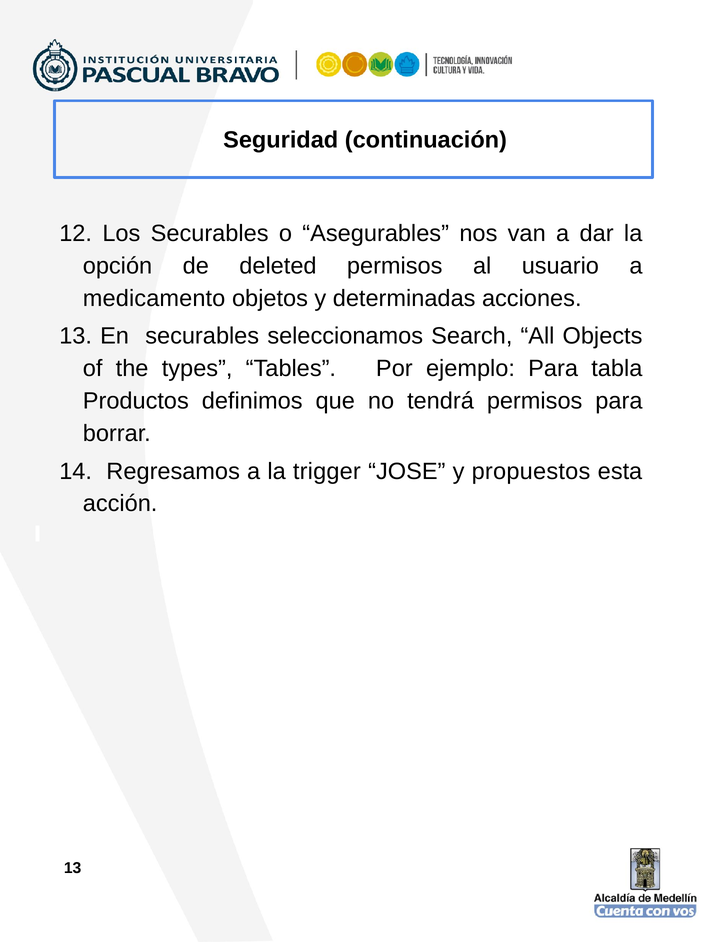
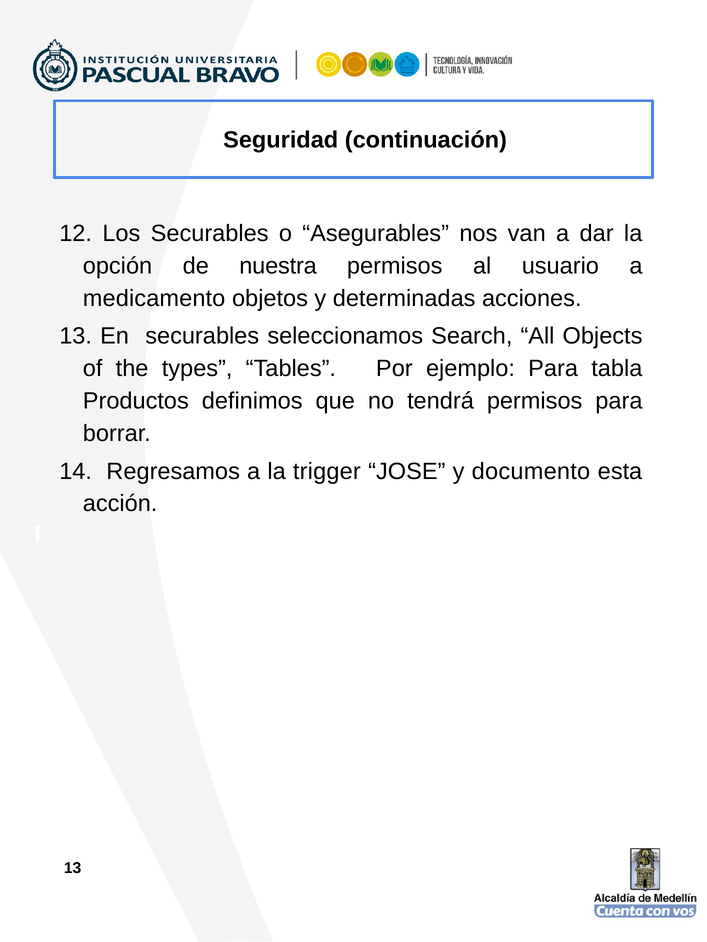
deleted: deleted -> nuestra (278, 266)
propuestos: propuestos -> documento (531, 472)
